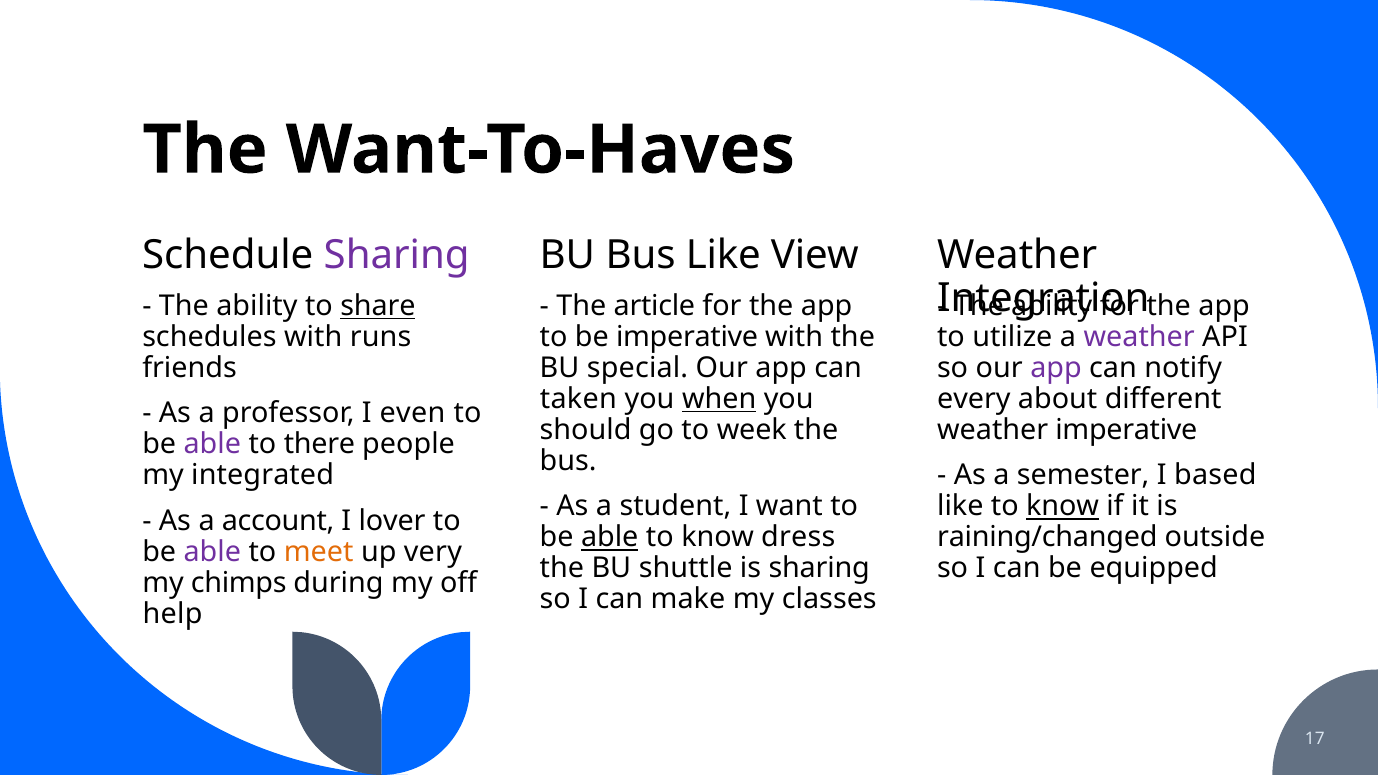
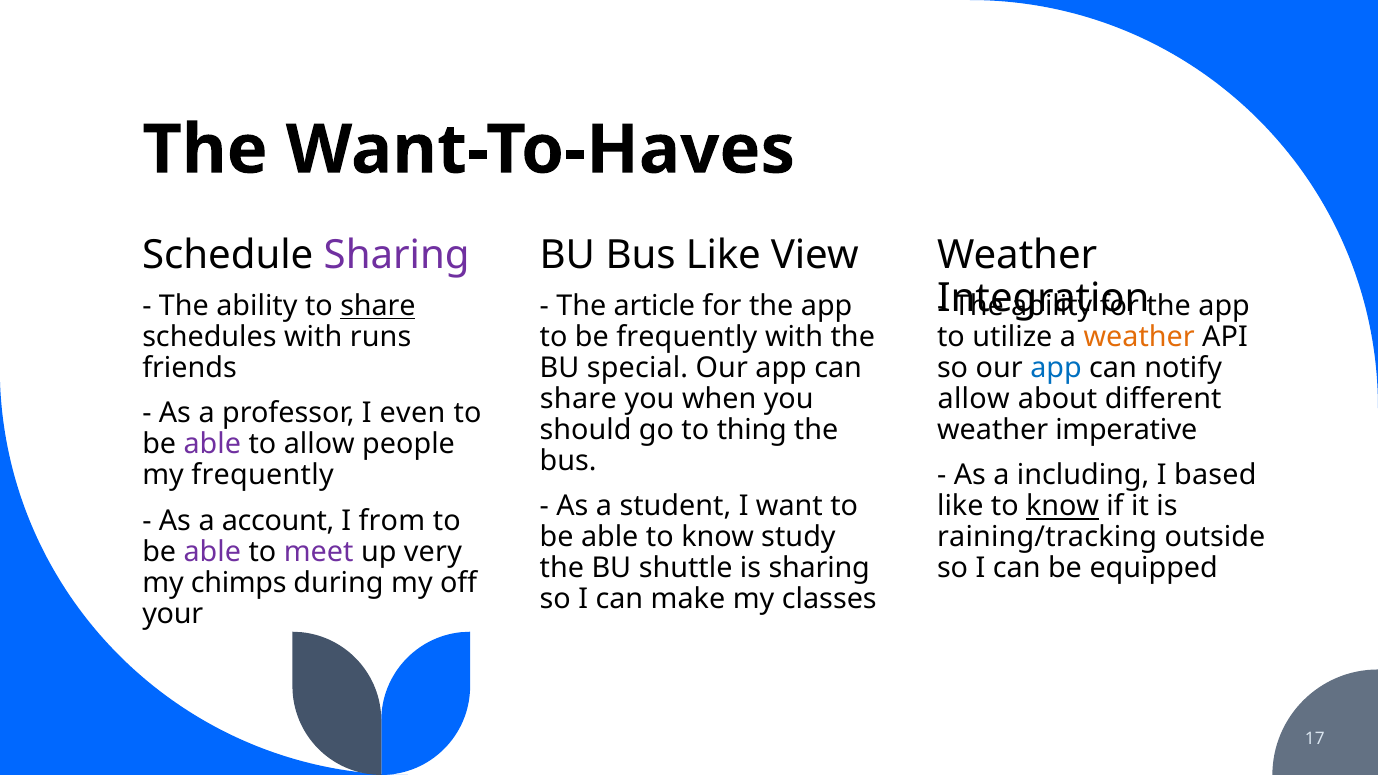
be imperative: imperative -> frequently (687, 337)
weather colour: purple -> orange (1139, 337)
app colour: purple -> blue (1056, 368)
taken: taken -> share (578, 399)
when underline: present -> none (719, 399)
every: every -> allow (974, 399)
week: week -> thing (752, 430)
to there: there -> allow (319, 444)
my integrated: integrated -> frequently (263, 475)
semester: semester -> including (1083, 475)
lover: lover -> from (392, 521)
able underline: present -> none (610, 537)
dress: dress -> study (798, 537)
raining/changed: raining/changed -> raining/tracking (1047, 537)
meet colour: orange -> purple (319, 552)
help: help -> your (173, 614)
